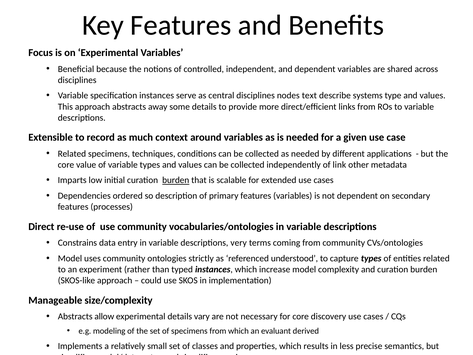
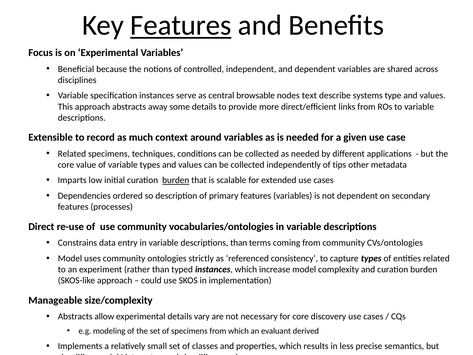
Features underline: none -> present (181, 25)
central disciplines: disciplines -> browsable (256, 96)
link: link -> tips (339, 165)
descriptions very: very -> than (239, 243)
understood: understood -> consistency (294, 258)
